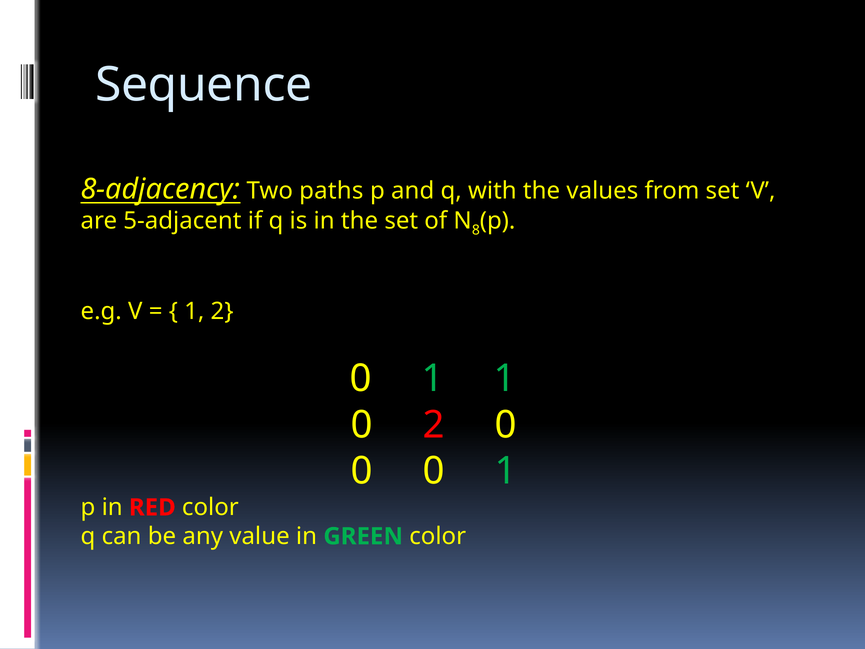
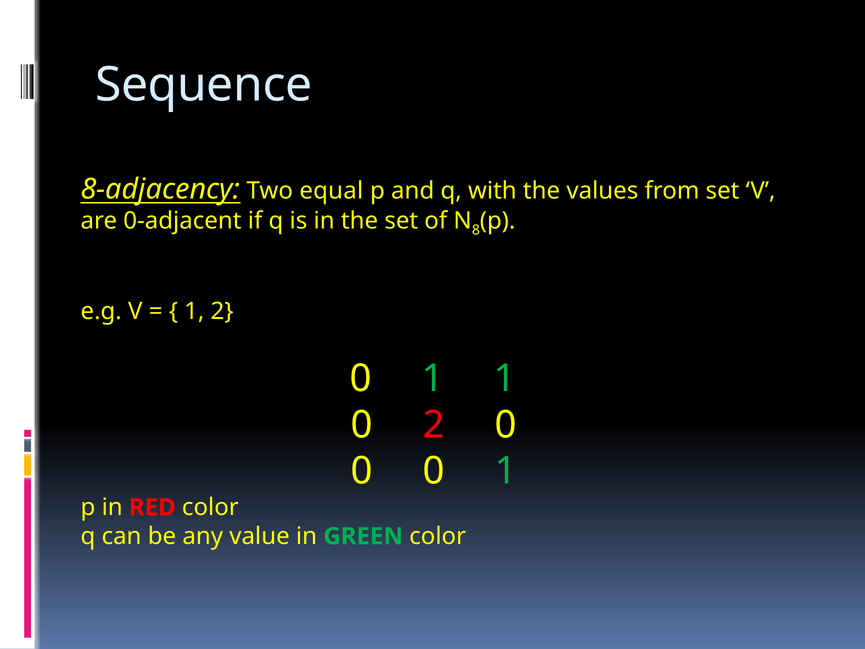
paths: paths -> equal (331, 191)
5-adjacent: 5-adjacent -> 0-adjacent (182, 221)
